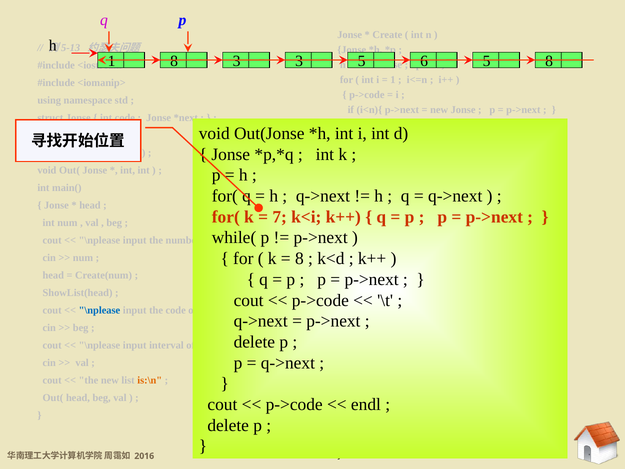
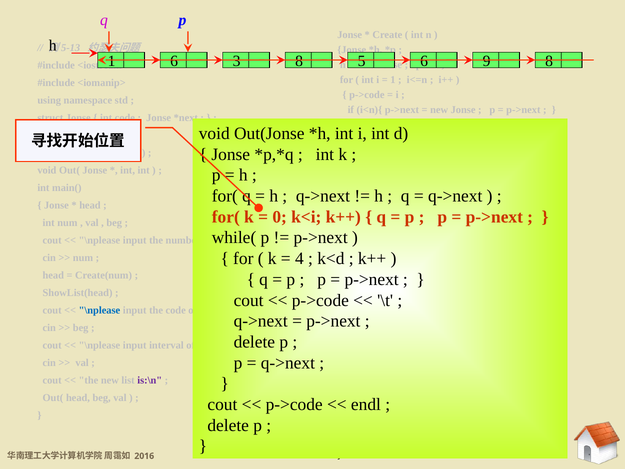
8: 8 -> 6 (174, 61)
3 3: 3 -> 8 (299, 61)
5: 5 -> 9 (487, 61)
7: 7 -> 0 (280, 217)
8: 8 -> 4 (299, 258)
is:\n colour: orange -> purple (150, 380)
